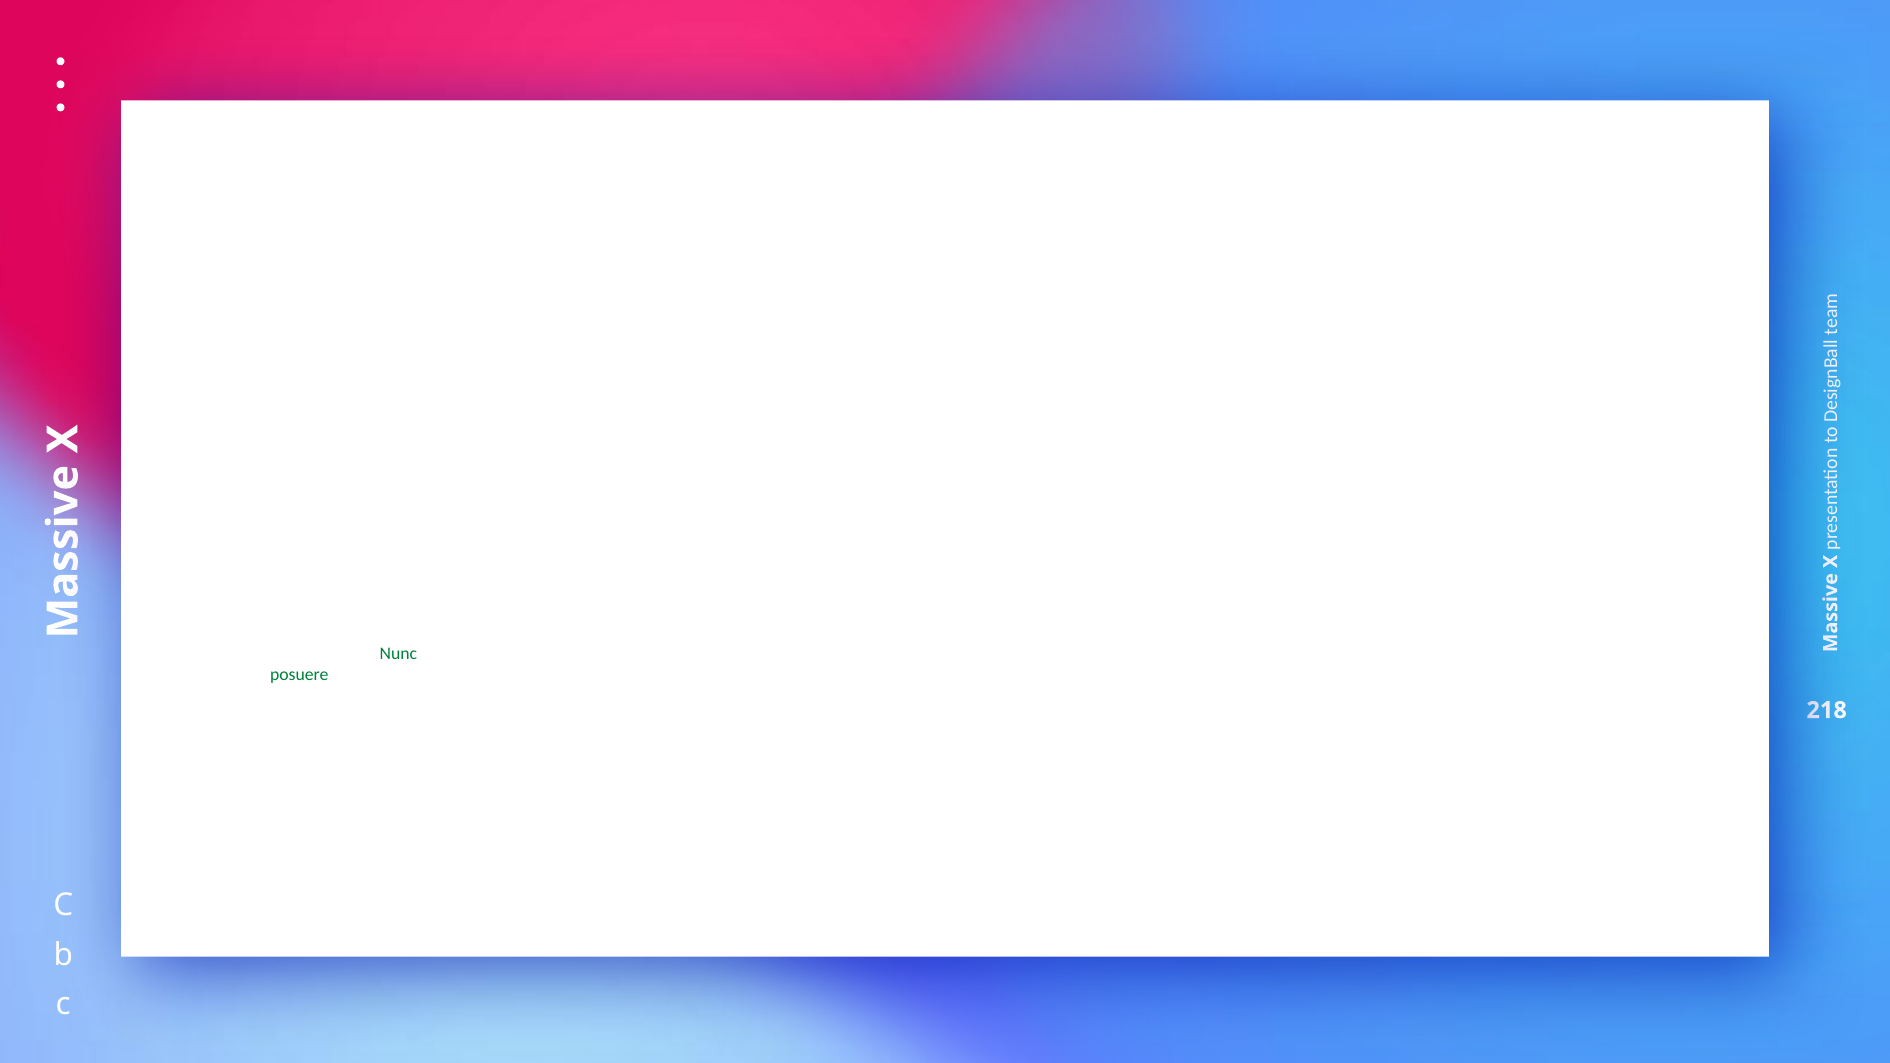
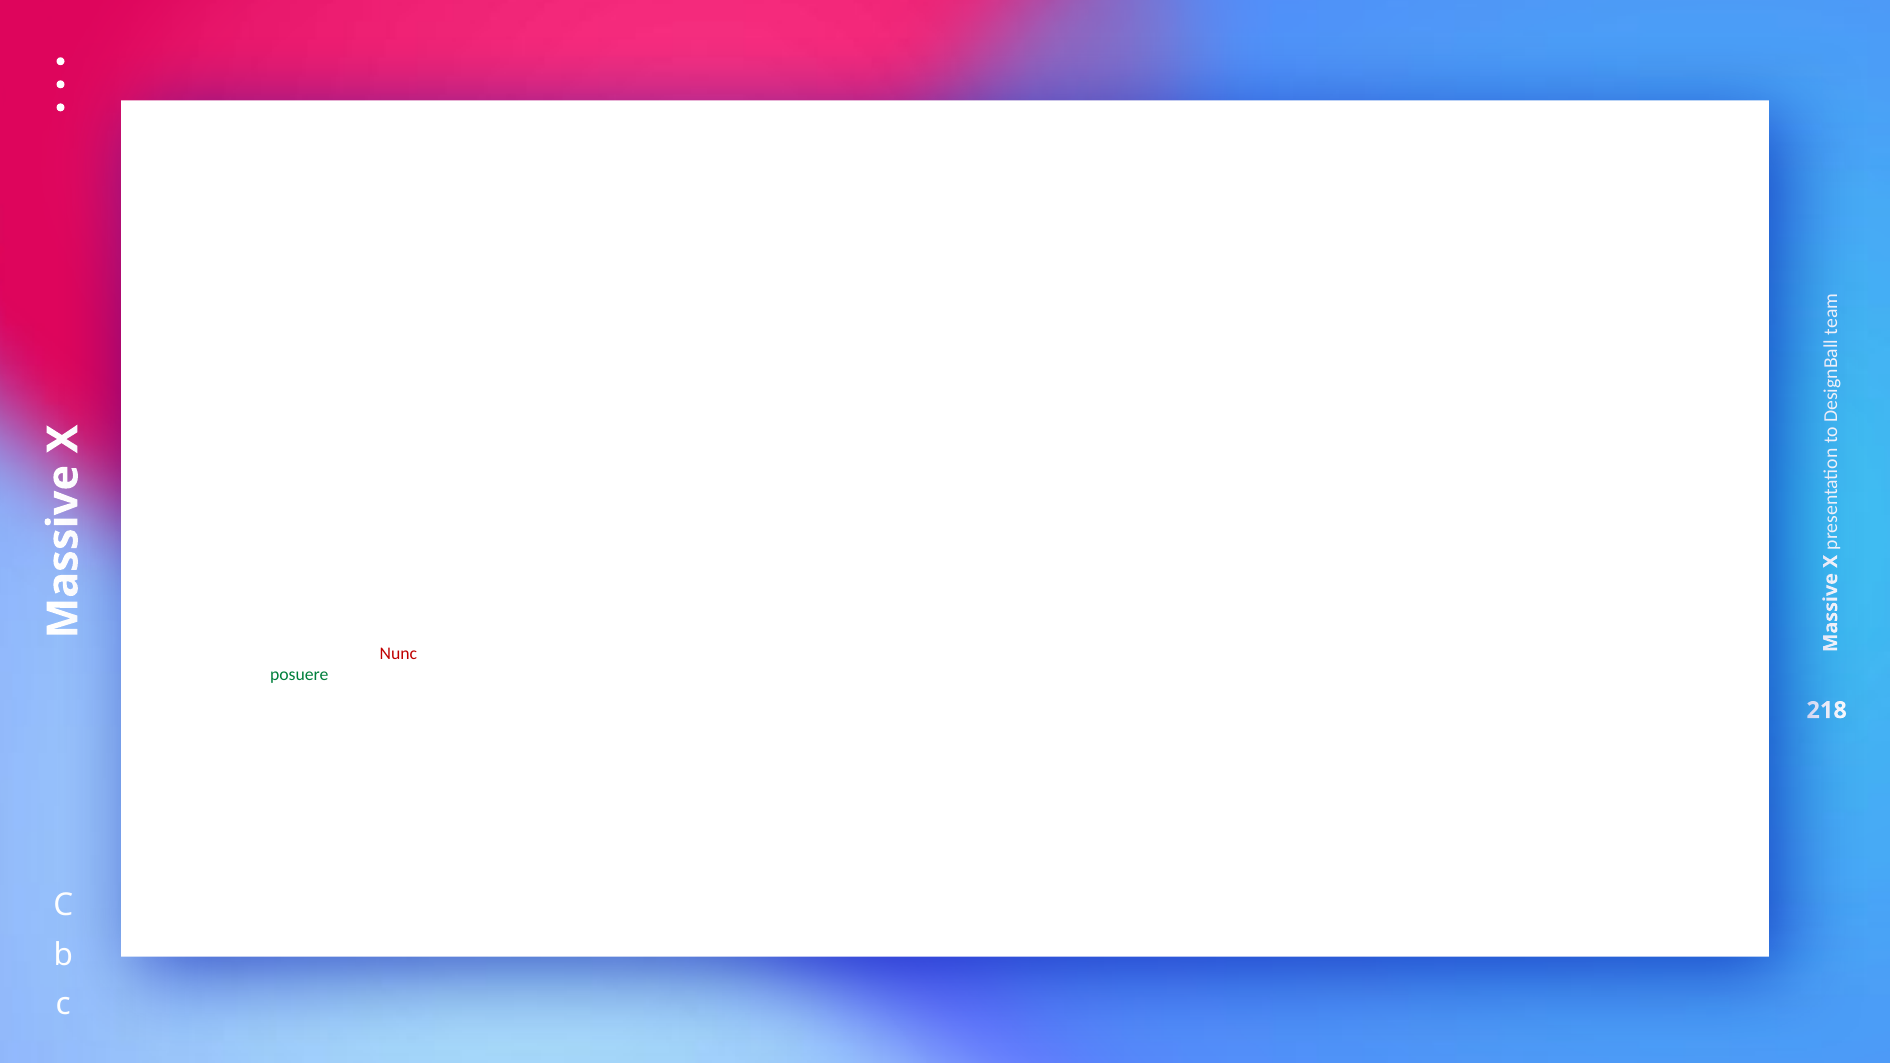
Nunc colour: green -> red (398, 653)
